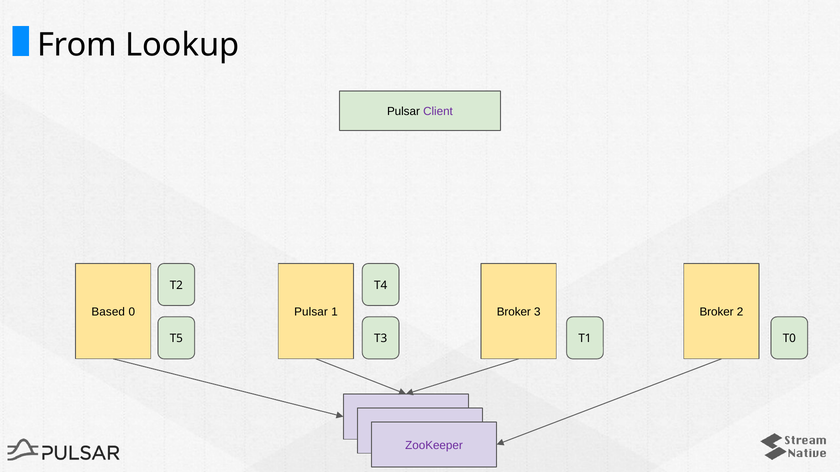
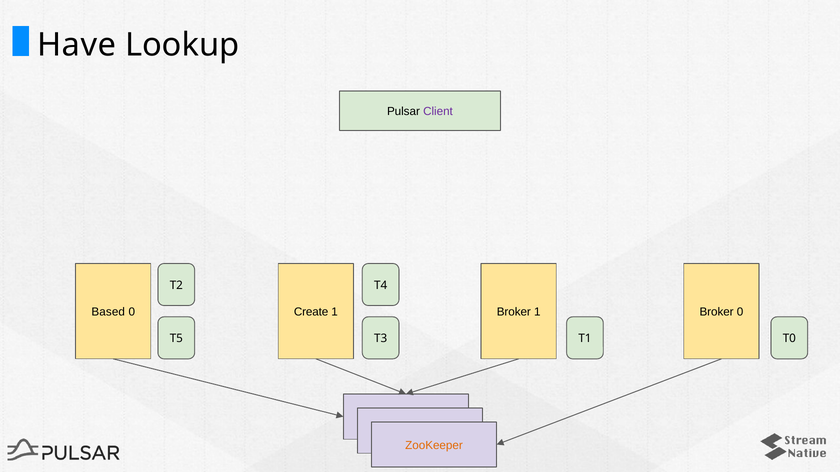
From: From -> Have (77, 45)
0 Pulsar: Pulsar -> Create (311, 312)
Broker 3: 3 -> 1 (537, 312)
Broker 2: 2 -> 0 (740, 312)
ZooKeeper colour: purple -> orange (434, 446)
